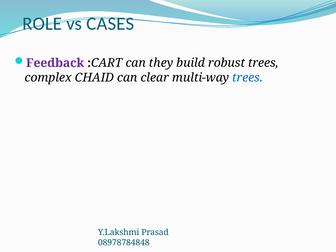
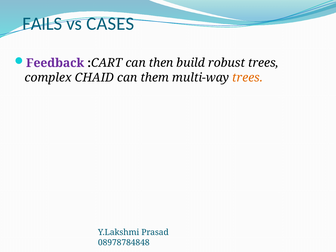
ROLE: ROLE -> FAILS (42, 24)
they: they -> then (161, 63)
clear: clear -> them (155, 78)
trees colour: blue -> orange (248, 78)
